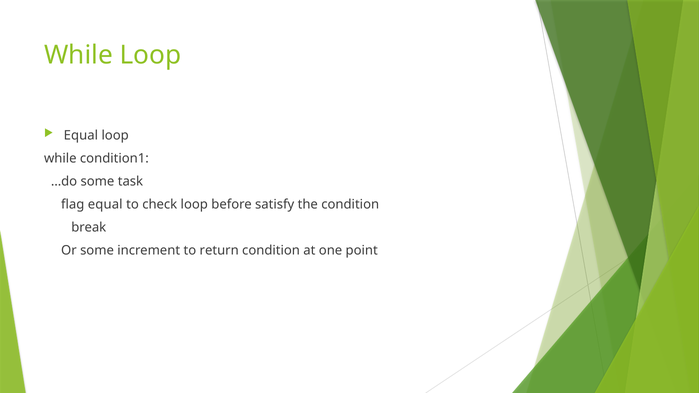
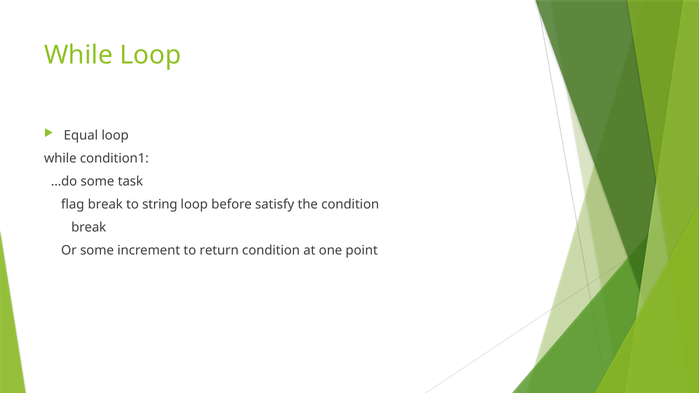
flag equal: equal -> break (105, 204)
check: check -> string (160, 204)
